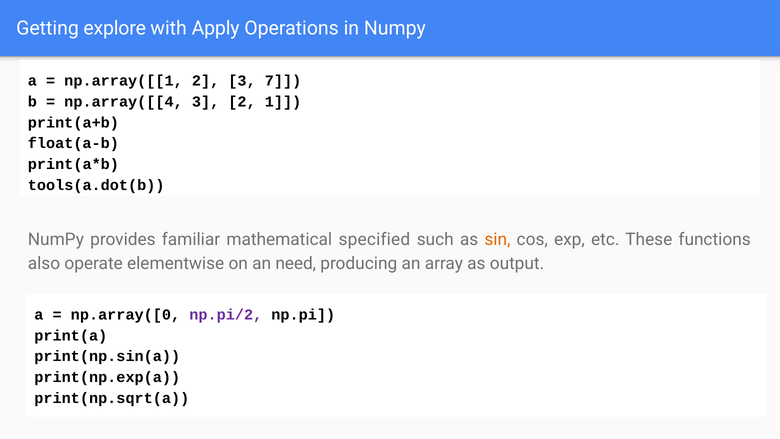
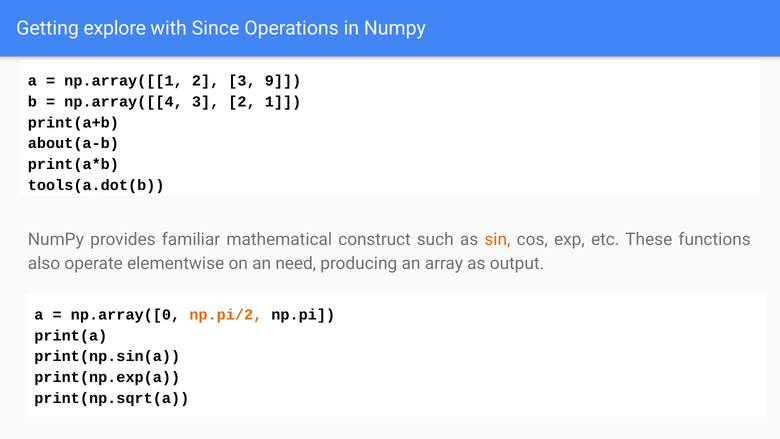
Apply: Apply -> Since (216, 28)
7: 7 -> 9 (283, 81)
float(a-b: float(a-b -> about(a-b (73, 143)
specified: specified -> construct (374, 239)
np.pi/2 colour: purple -> orange (226, 314)
